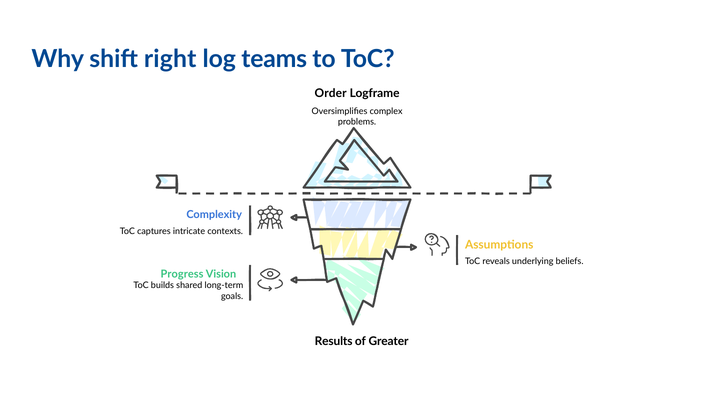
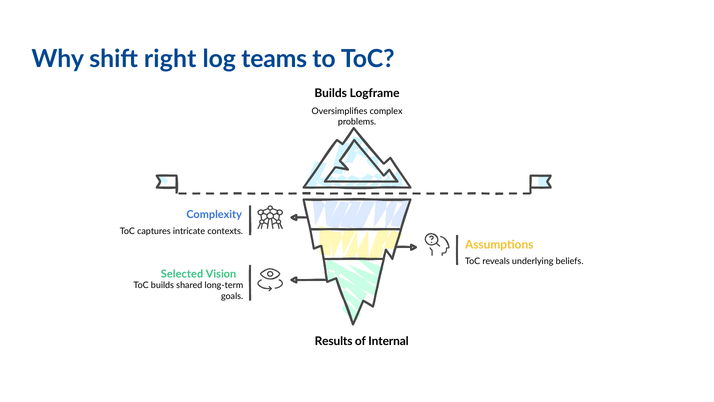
Order: Order -> Builds (331, 93)
Progress: Progress -> Selected (182, 274)
Greater: Greater -> Internal (388, 341)
